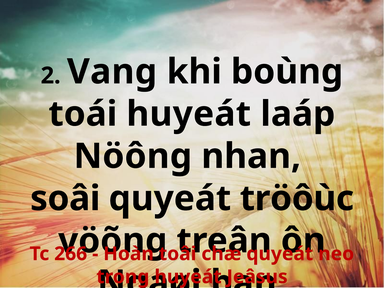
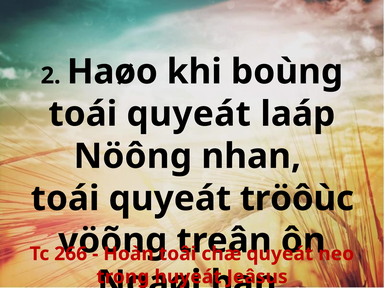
Vang: Vang -> Haøo (112, 72)
huyeát: huyeát -> quyeát (189, 114)
soâi: soâi -> toái (65, 199)
